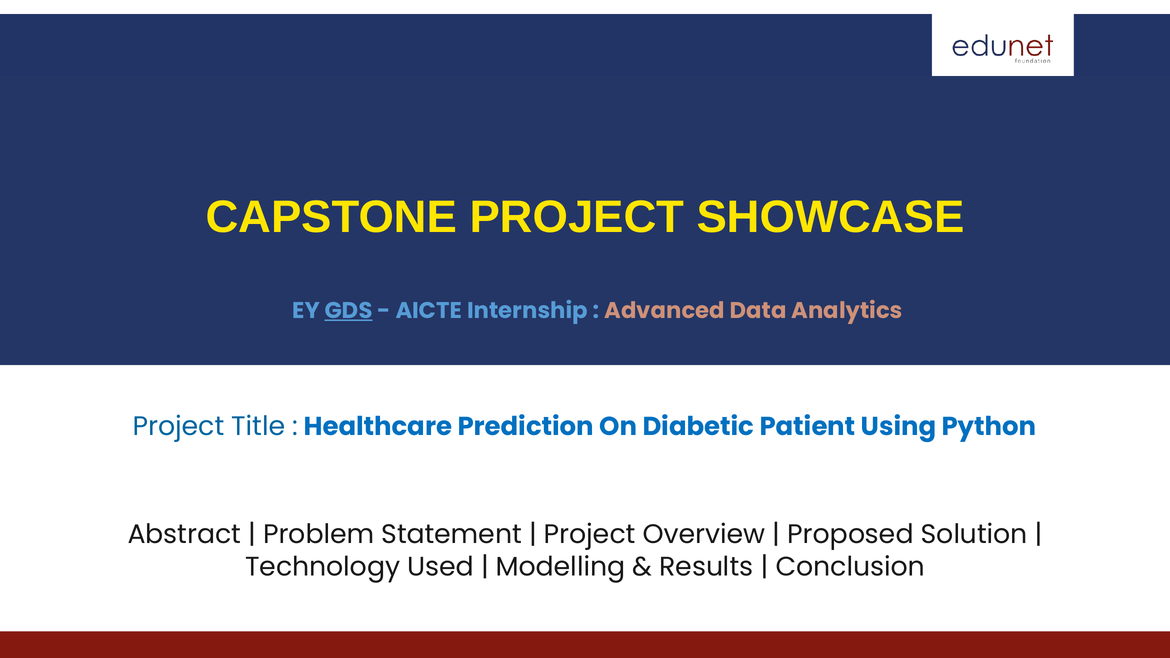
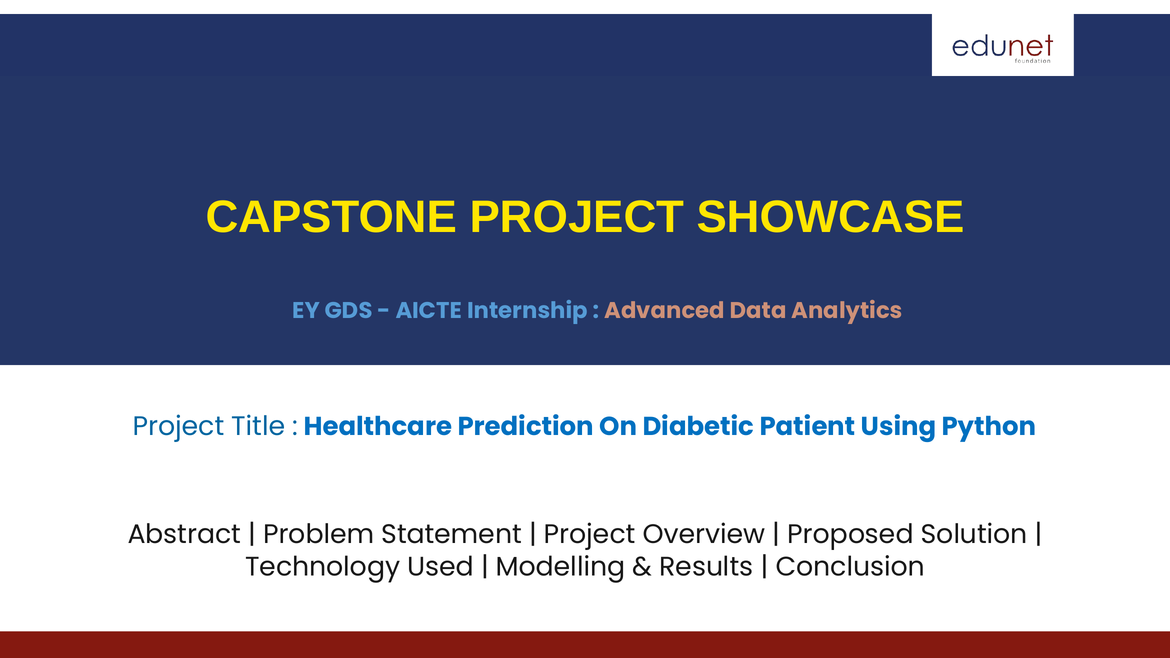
GDS underline: present -> none (349, 311)
